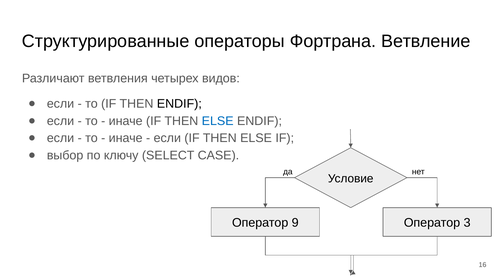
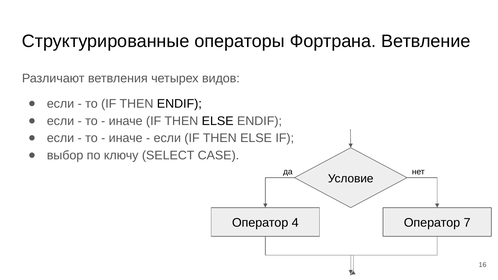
ELSE colour: blue -> black (218, 121)
9: 9 -> 4 (295, 223)
3: 3 -> 7 (467, 223)
